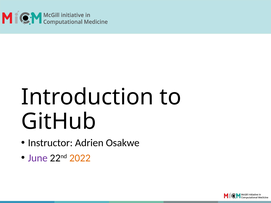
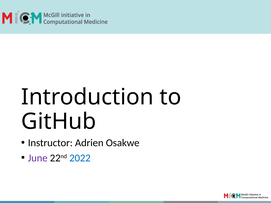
2022 colour: orange -> blue (80, 158)
